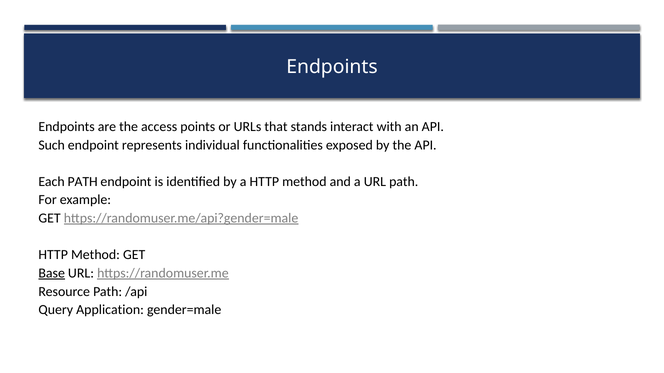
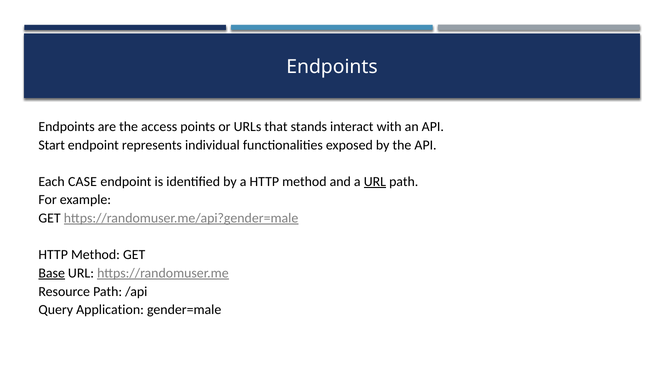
Such: Such -> Start (52, 145)
Each PATH: PATH -> CASE (82, 182)
URL underline: none -> present (375, 182)
